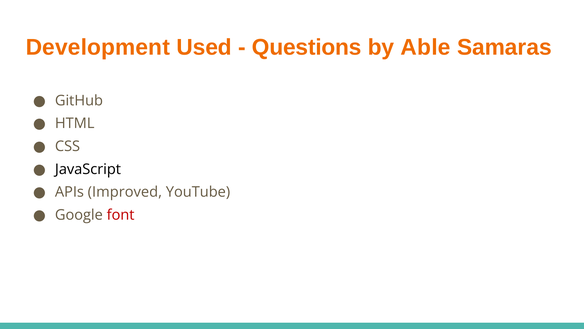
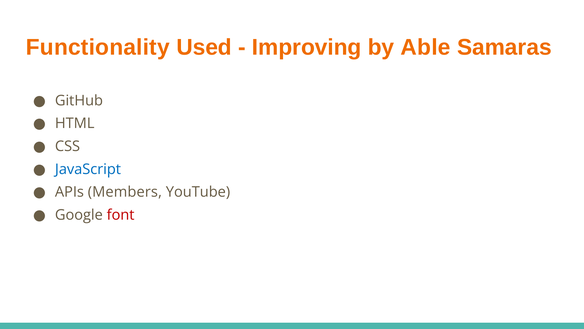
Development: Development -> Functionality (98, 47)
Questions: Questions -> Improving (307, 47)
JavaScript colour: black -> blue (88, 169)
Improved: Improved -> Members (125, 192)
